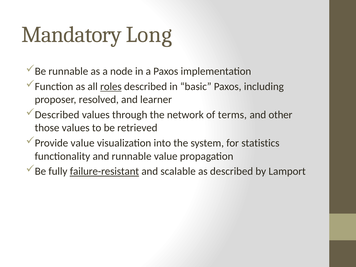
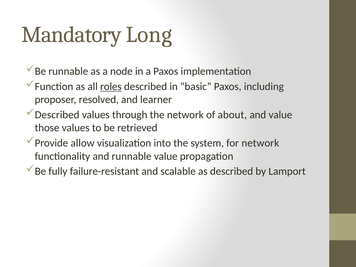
terms: terms -> about (232, 115)
and other: other -> value (280, 115)
Provide value: value -> allow (83, 143)
for statistics: statistics -> network (260, 143)
failure-resistant underline: present -> none (104, 171)
